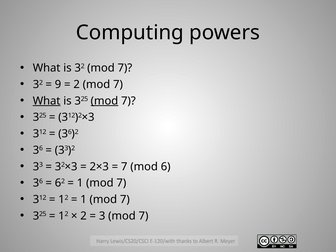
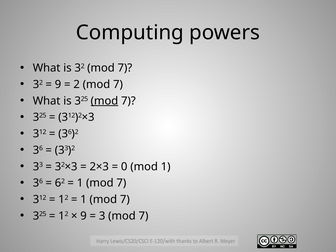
What underline: present -> none (47, 101)
7: 7 -> 0 (124, 167)
mod 6: 6 -> 1 (166, 167)
2: 2 -> 9 (83, 216)
